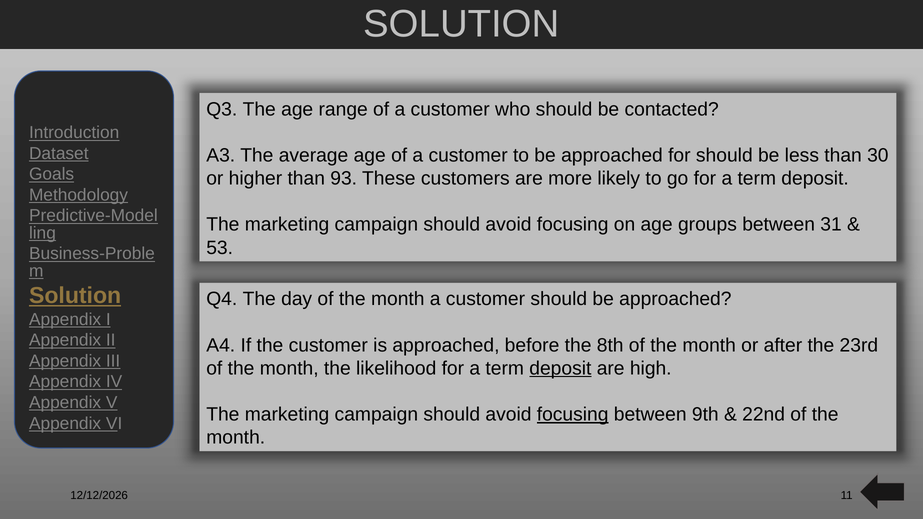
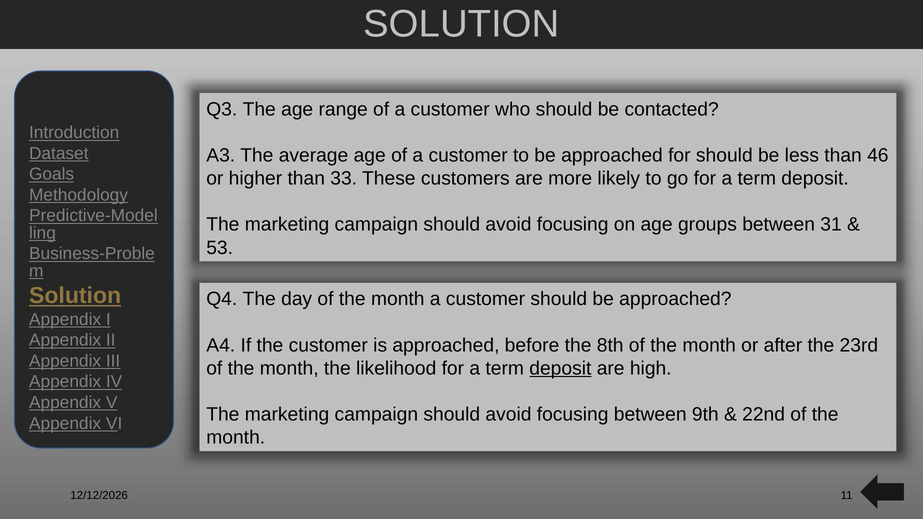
30: 30 -> 46 (878, 155)
93: 93 -> 33 (344, 179)
focusing underline: present -> none (573, 415)
